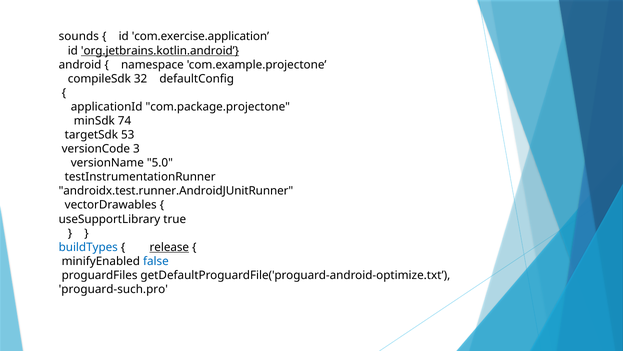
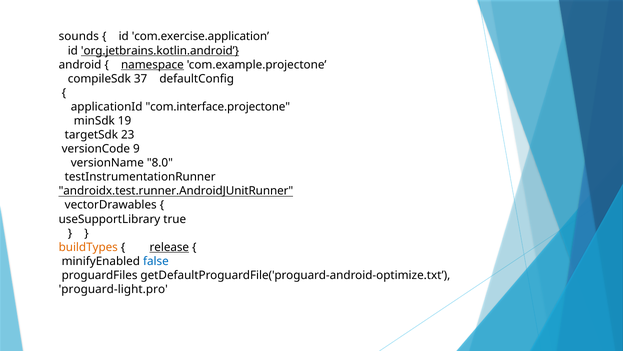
namespace underline: none -> present (152, 65)
32: 32 -> 37 (141, 79)
com.package.projectone: com.package.projectone -> com.interface.projectone (218, 107)
74: 74 -> 19 (125, 121)
53: 53 -> 23 (128, 135)
3: 3 -> 9 (136, 149)
5.0: 5.0 -> 8.0 (160, 163)
androidx.test.runner.AndroidJUnitRunner underline: none -> present (176, 191)
buildTypes colour: blue -> orange (88, 247)
proguard-such.pro: proguard-such.pro -> proguard-light.pro (113, 289)
